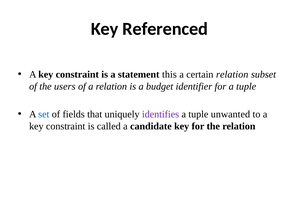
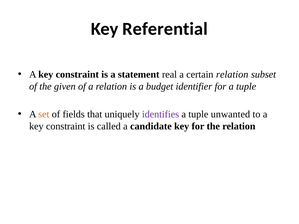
Referenced: Referenced -> Referential (165, 29)
this: this -> real (169, 74)
users: users -> given (65, 86)
set colour: blue -> orange (44, 114)
